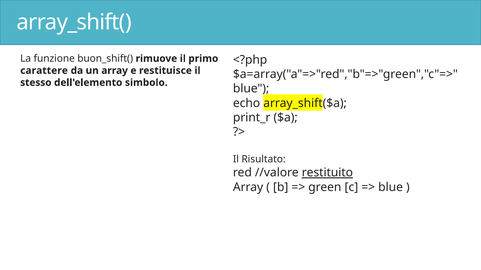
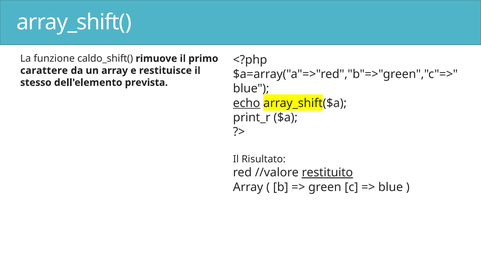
buon_shift(: buon_shift( -> caldo_shift( (105, 59)
simbolo: simbolo -> prevista (146, 83)
echo underline: none -> present (247, 103)
